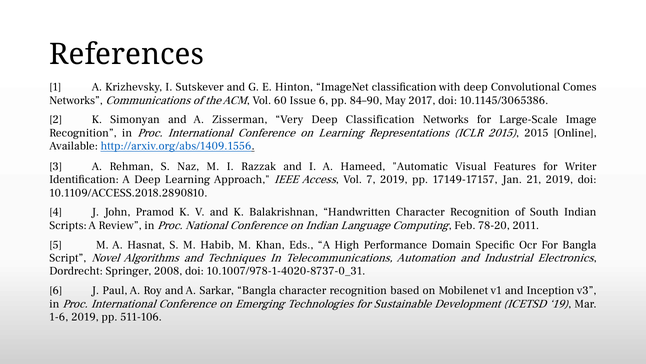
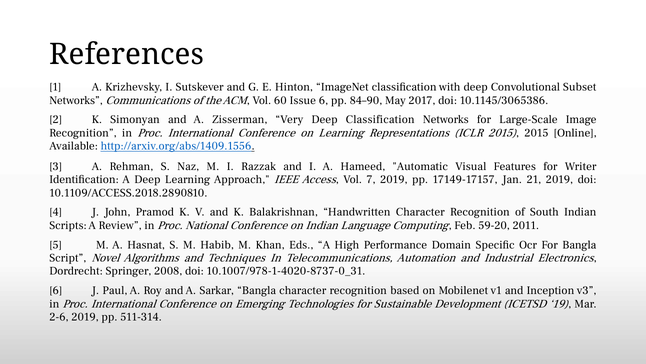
Comes: Comes -> Subset (580, 87)
78-20: 78-20 -> 59-20 (494, 225)
1-6: 1-6 -> 2-6 (59, 316)
511-106: 511-106 -> 511-314 (141, 316)
